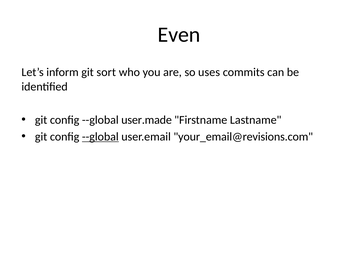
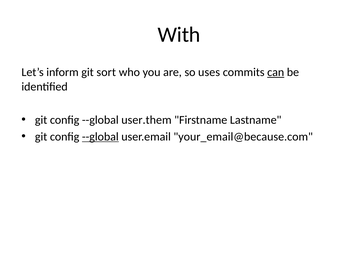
Even: Even -> With (179, 35)
can underline: none -> present (276, 72)
user.made: user.made -> user.them (146, 120)
your_email@revisions.com: your_email@revisions.com -> your_email@because.com (243, 137)
